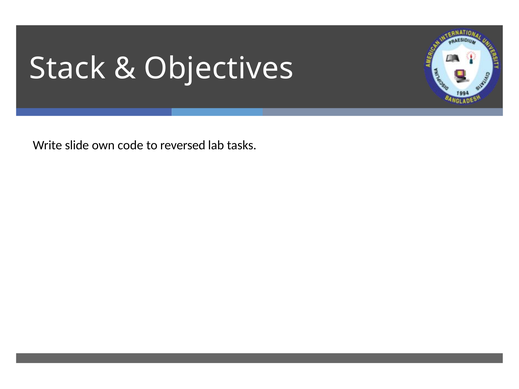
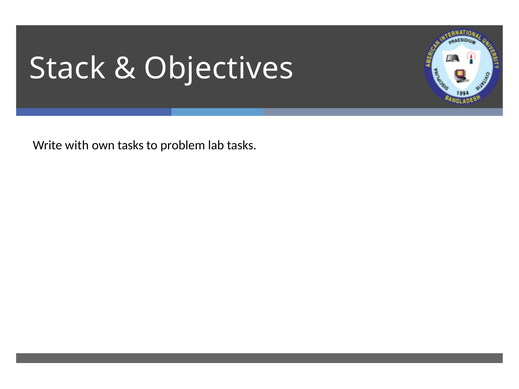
slide: slide -> with (77, 145)
own code: code -> tasks (131, 145)
reversed: reversed -> problem (183, 145)
